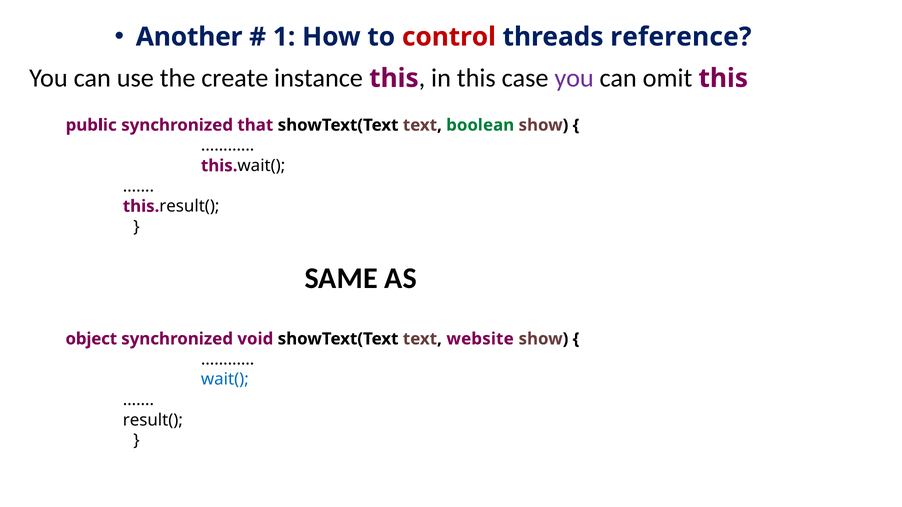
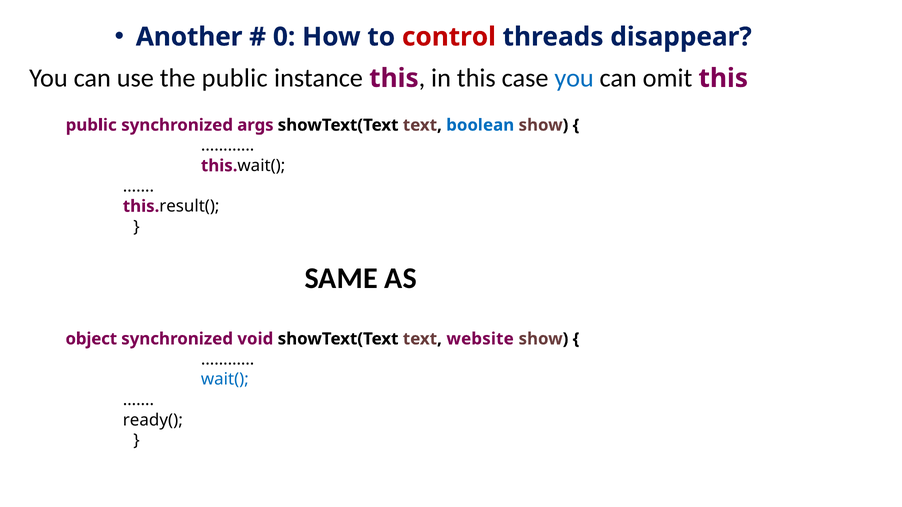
1: 1 -> 0 (284, 37)
reference: reference -> disappear (681, 37)
the create: create -> public (235, 78)
you colour: purple -> blue (574, 78)
that: that -> args (255, 125)
boolean colour: green -> blue (480, 125)
result(: result( -> ready( (153, 420)
